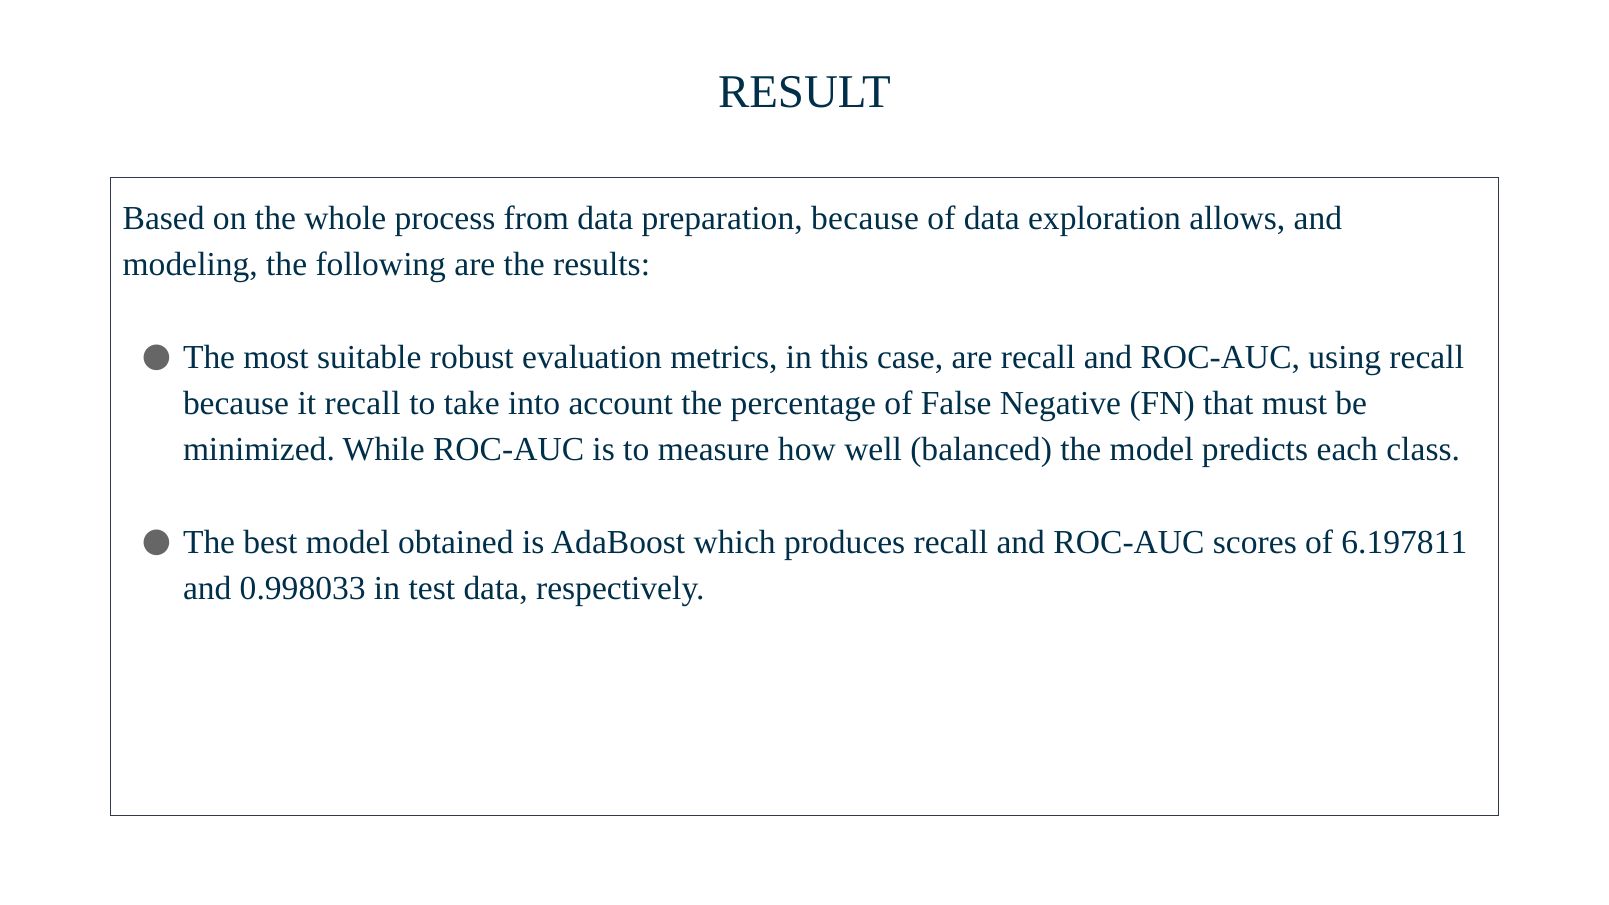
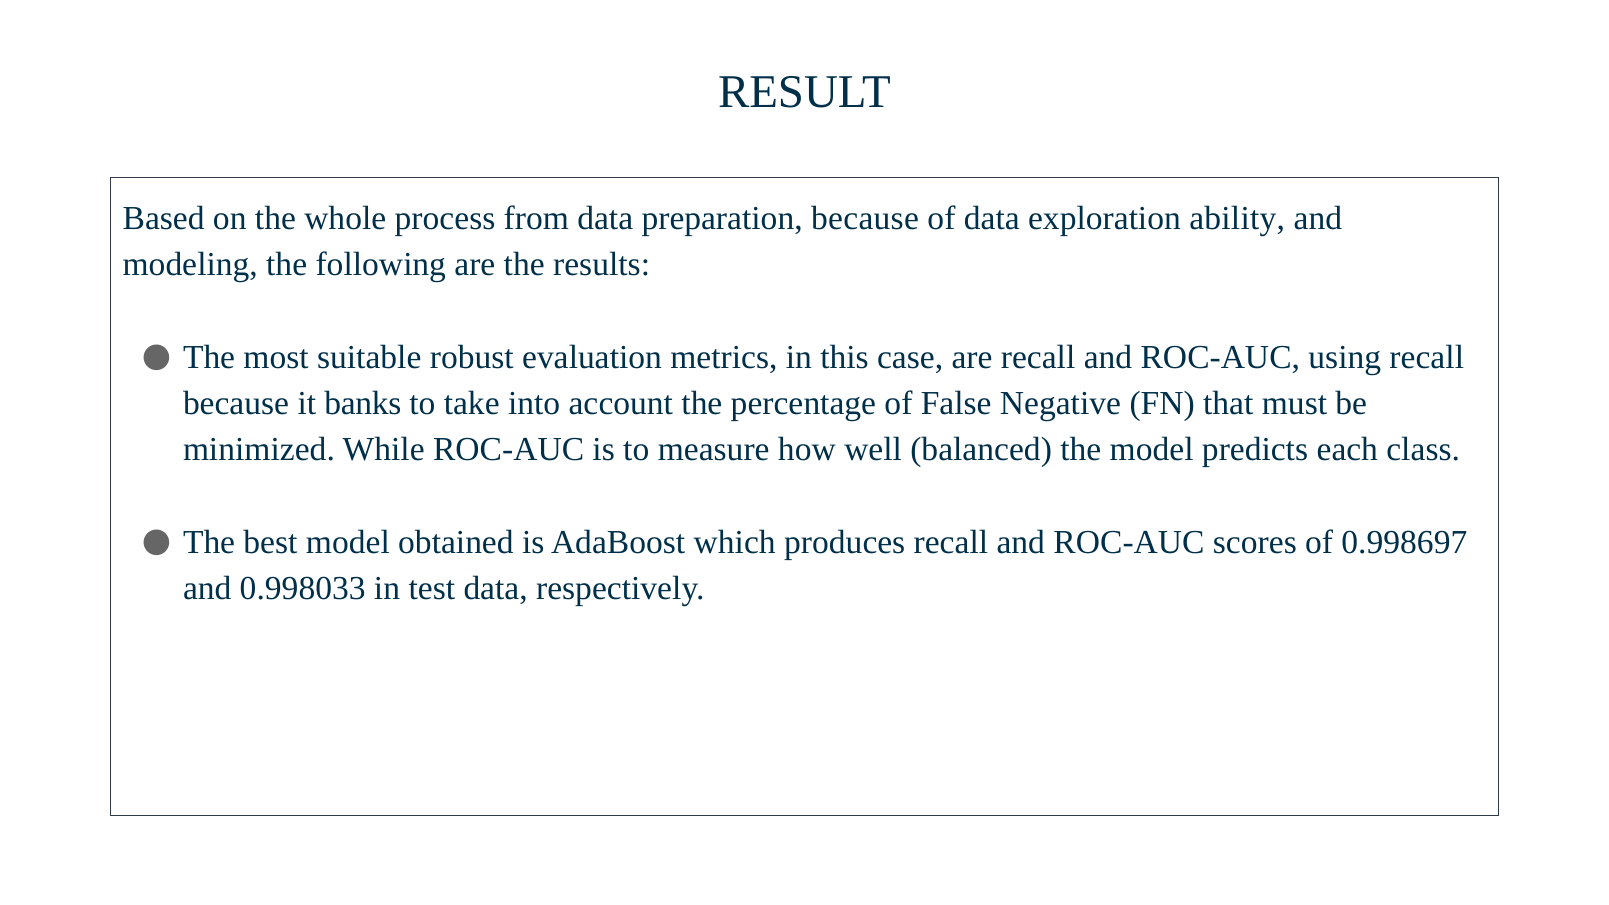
allows: allows -> ability (1237, 218)
it recall: recall -> banks (363, 404)
6.197811: 6.197811 -> 0.998697 (1404, 543)
